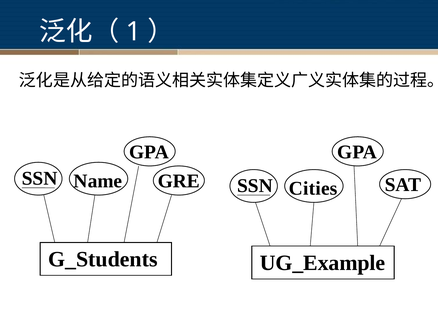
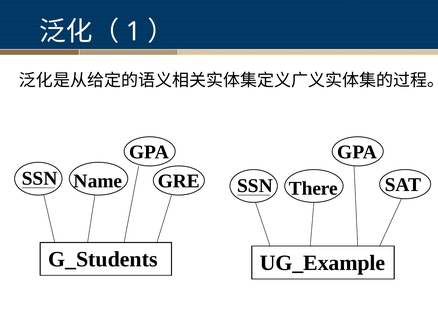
Cities: Cities -> There (313, 189)
